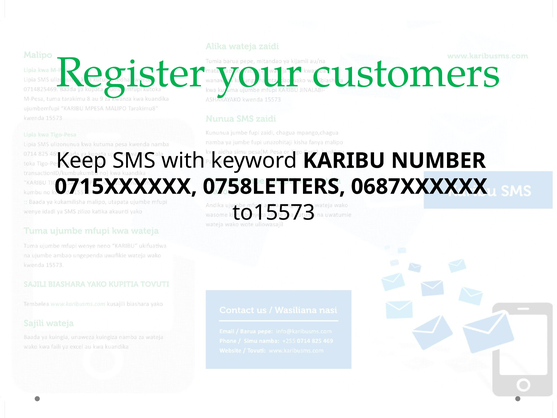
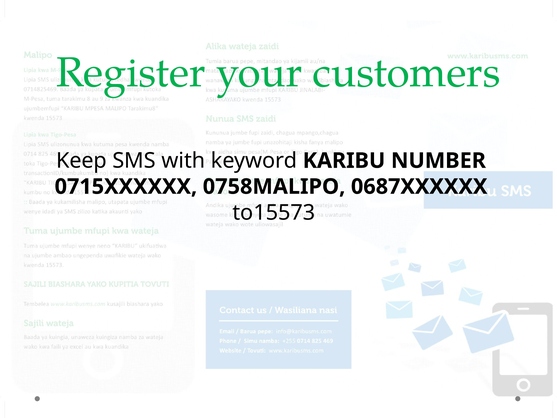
0758LETTERS: 0758LETTERS -> 0758MALIPO (274, 187)
